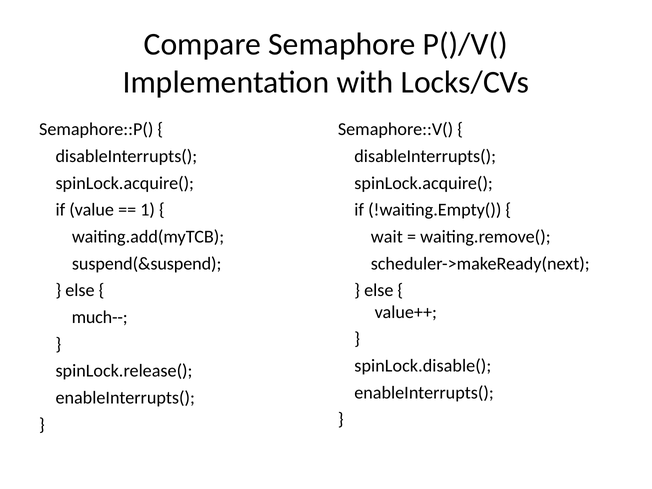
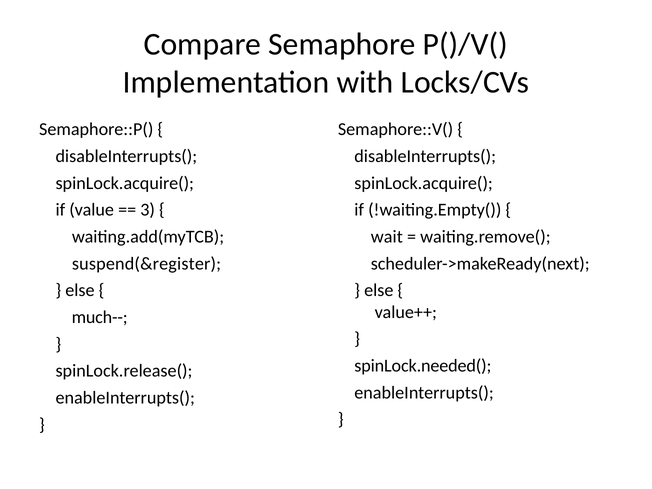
1: 1 -> 3 (148, 210)
suspend(&suspend: suspend(&suspend -> suspend(&register (147, 264)
spinLock.disable(: spinLock.disable( -> spinLock.needed( (423, 366)
